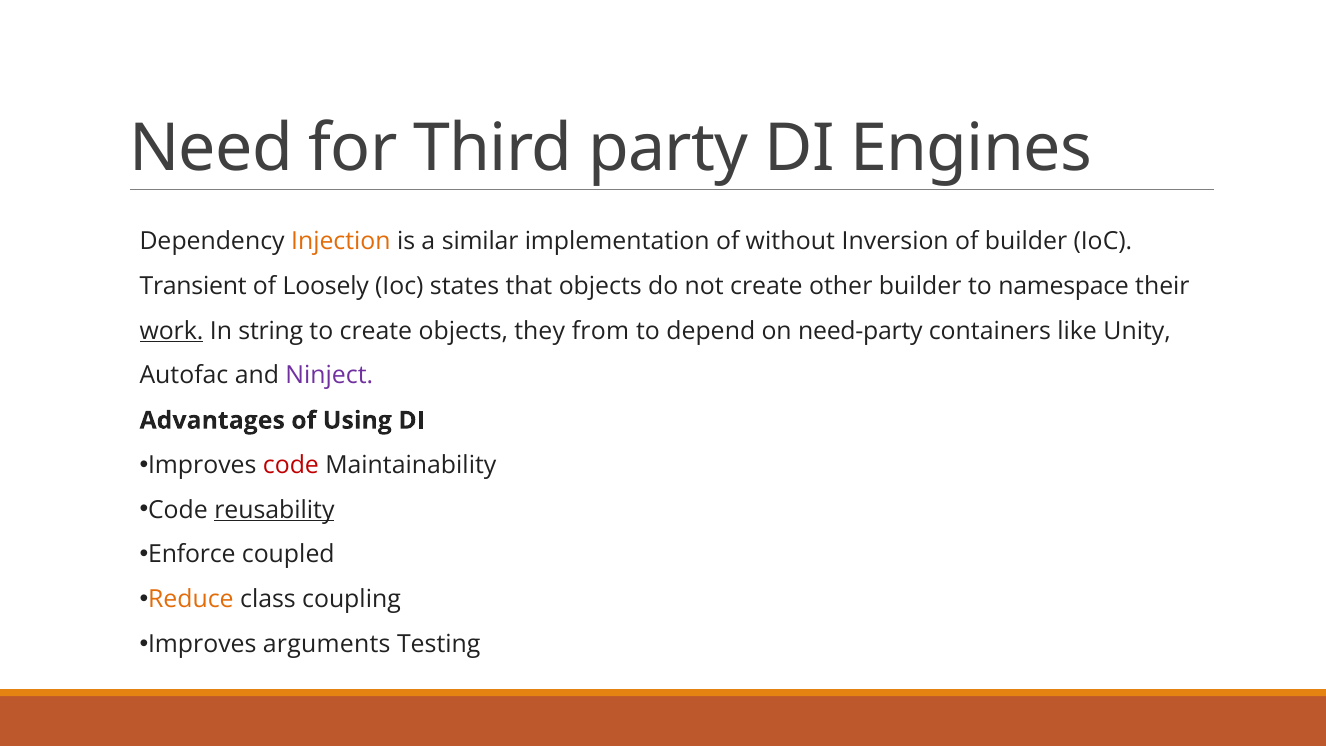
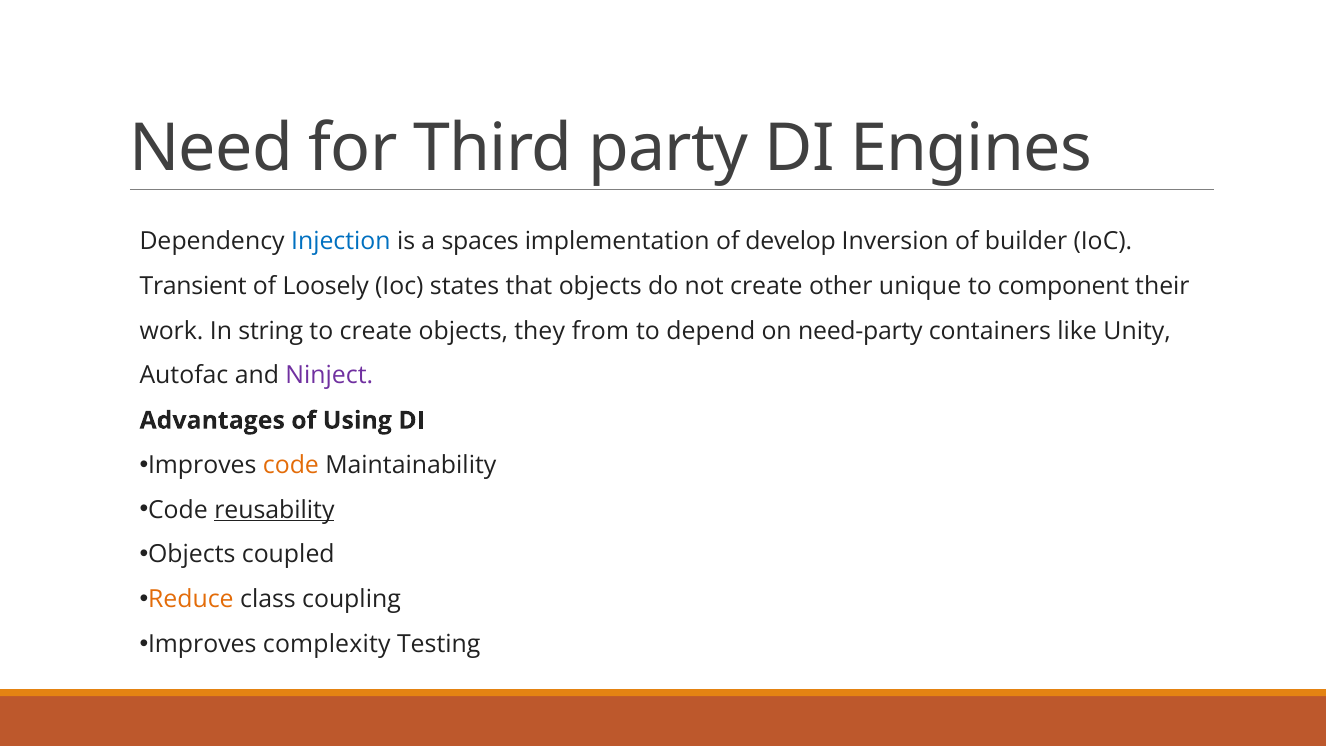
Injection colour: orange -> blue (341, 241)
similar: similar -> spaces (480, 241)
without: without -> develop (791, 241)
other builder: builder -> unique (920, 286)
namespace: namespace -> component (1064, 286)
work underline: present -> none (172, 331)
code colour: red -> orange (291, 465)
Enforce: Enforce -> Objects (192, 555)
arguments: arguments -> complexity (327, 644)
